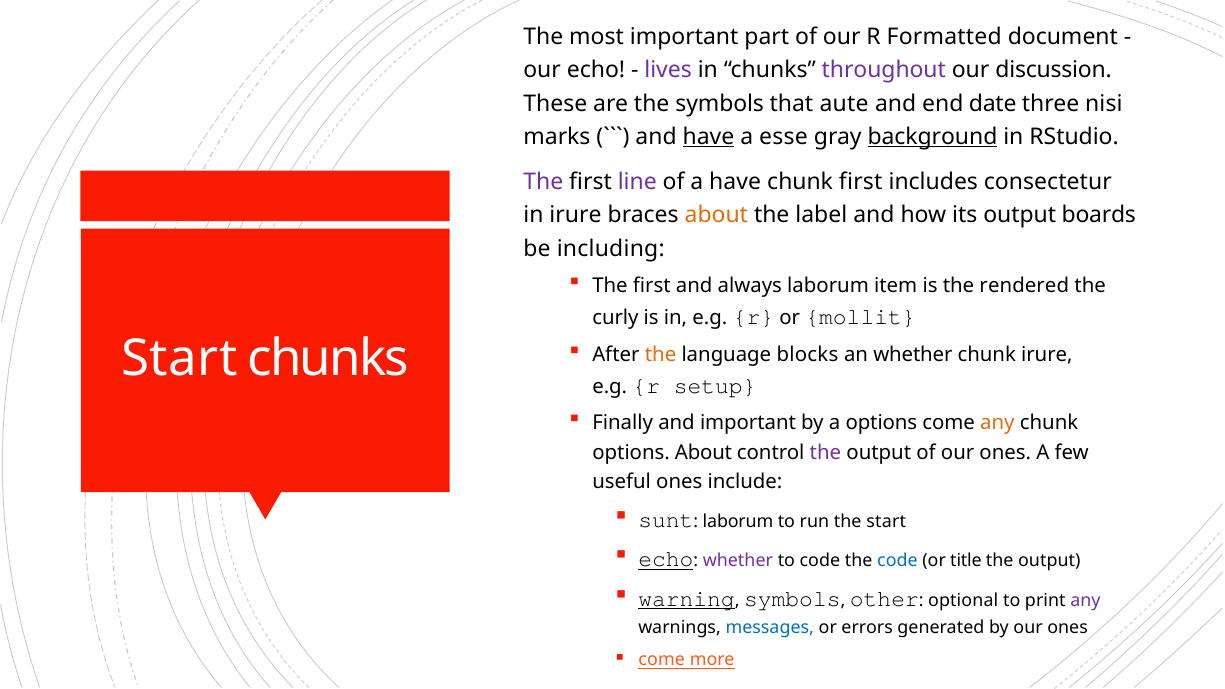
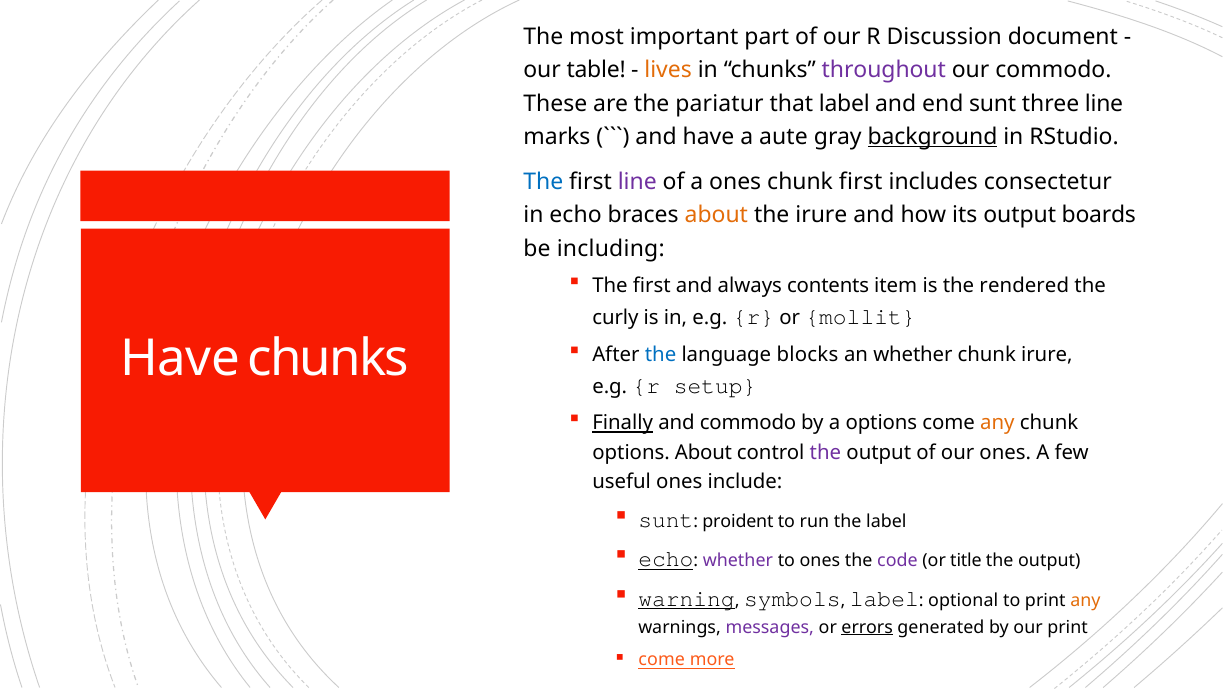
Formatted: Formatted -> Discussion (944, 37)
our echo: echo -> table (596, 70)
lives colour: purple -> orange (668, 70)
our discussion: discussion -> commodo (1053, 70)
the symbols: symbols -> pariatur (720, 103)
that aute: aute -> label (844, 103)
end date: date -> sunt (993, 103)
three nisi: nisi -> line (1104, 103)
have underline: present -> none (708, 137)
esse: esse -> aute (783, 137)
The colour: purple -> blue (543, 182)
a have: have -> ones (735, 182)
in irure: irure -> echo (576, 215)
the label: label -> irure (821, 215)
always laborum: laborum -> contents (828, 286)
the colour: orange -> blue (661, 354)
Start: Start -> Have (180, 358)
Finally underline: none -> present (623, 423)
and important: important -> commodo (748, 423)
laborum: laborum -> proident (738, 522)
the start: start -> label (886, 522)
to code: code -> ones (820, 561)
code colour: blue -> purple (897, 561)
other: other -> label (884, 599)
any colour: purple -> orange (1085, 601)
messages colour: blue -> purple (770, 627)
errors underline: none -> present (867, 627)
by our ones: ones -> print (1068, 627)
